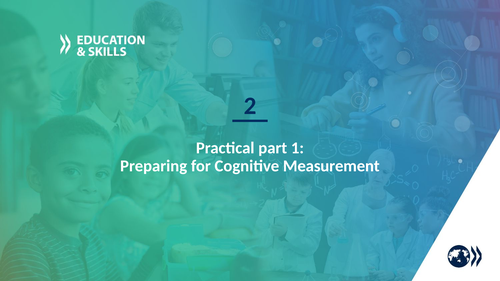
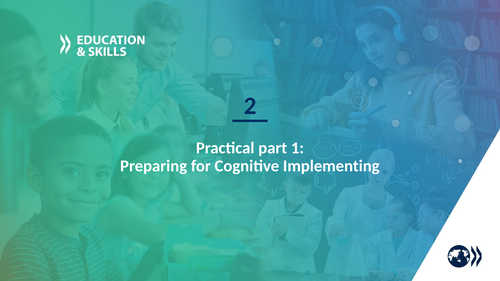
Measurement: Measurement -> Implementing (331, 166)
